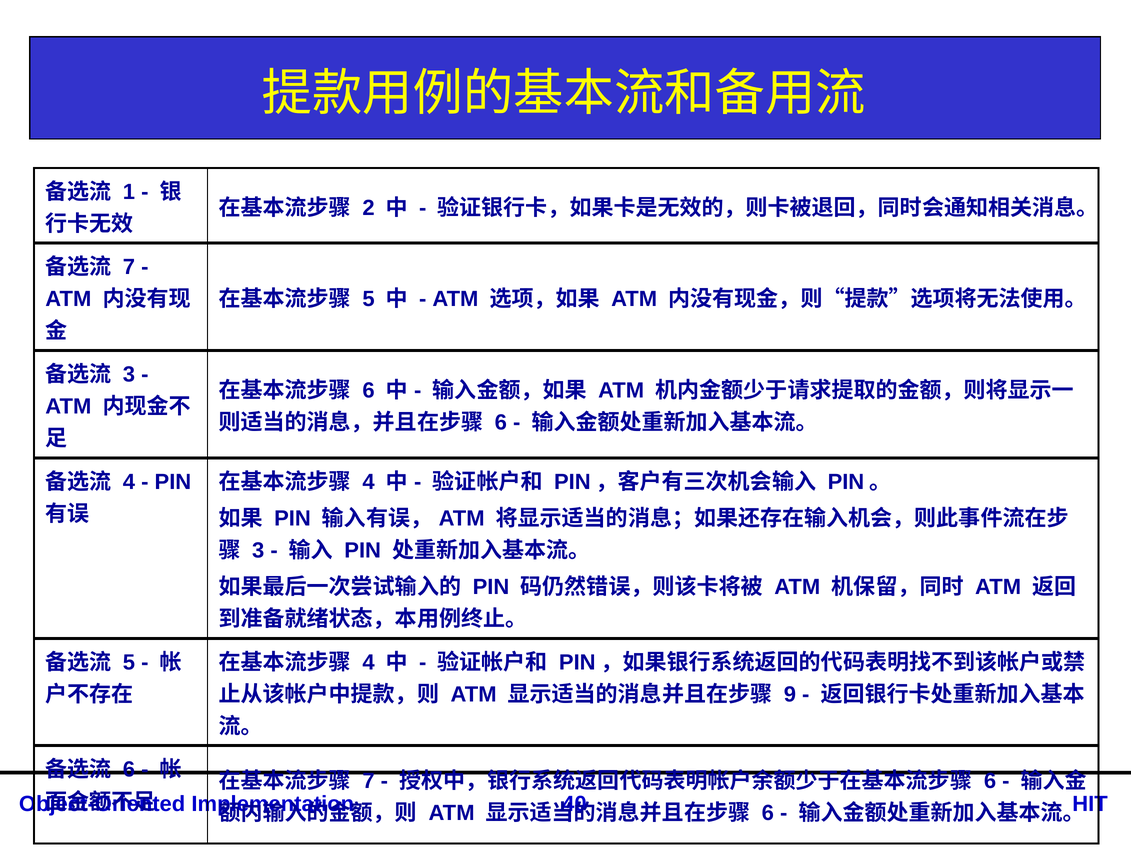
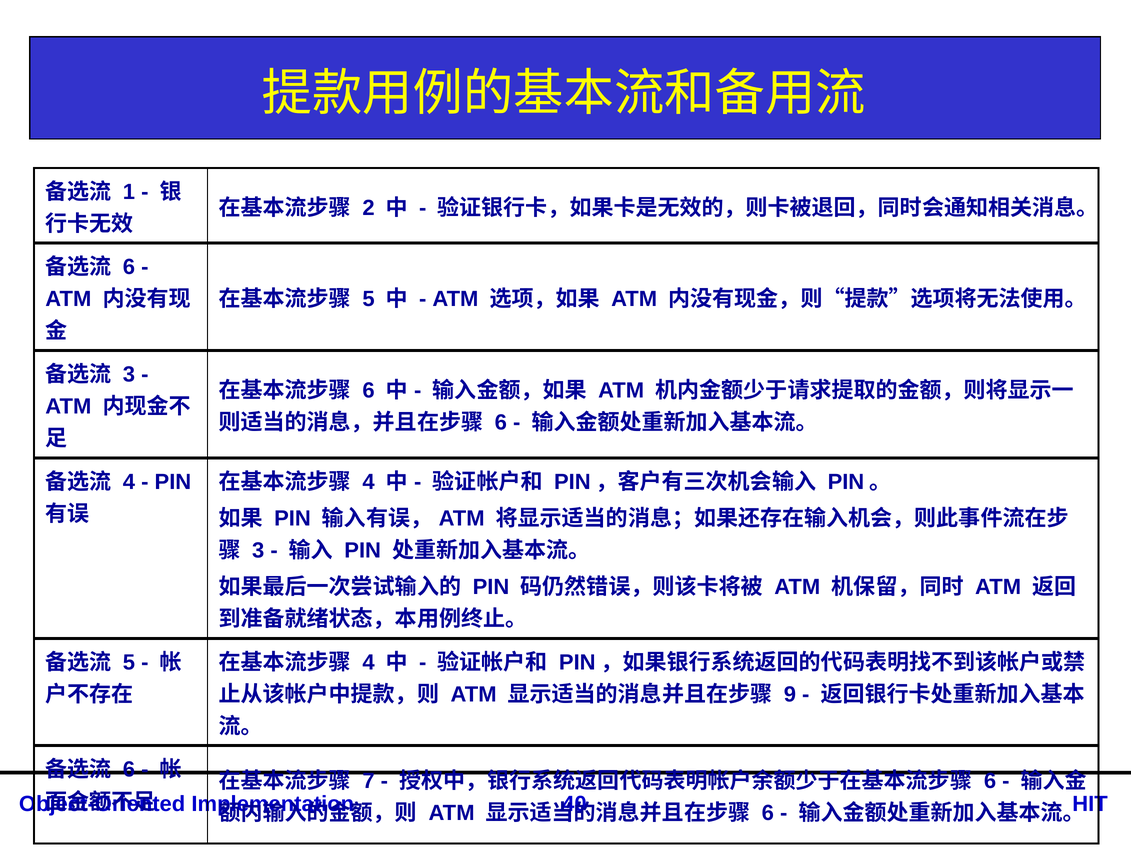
7: 7 -> 6 (129, 267)
